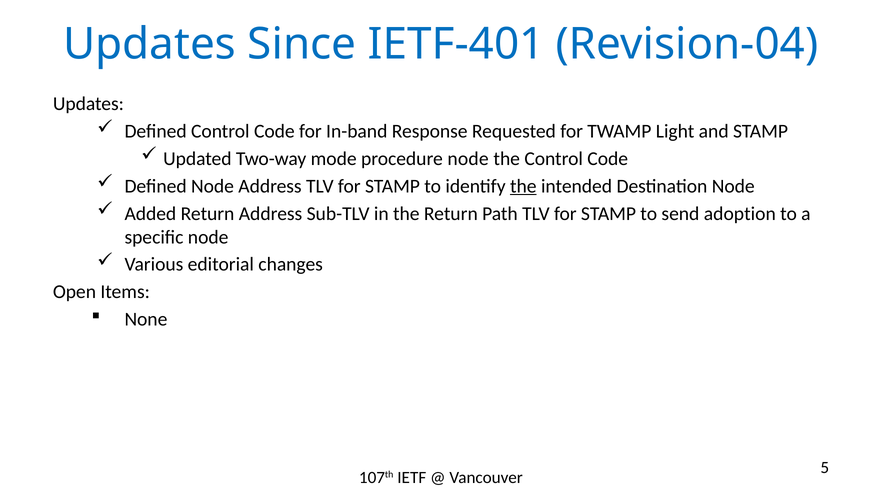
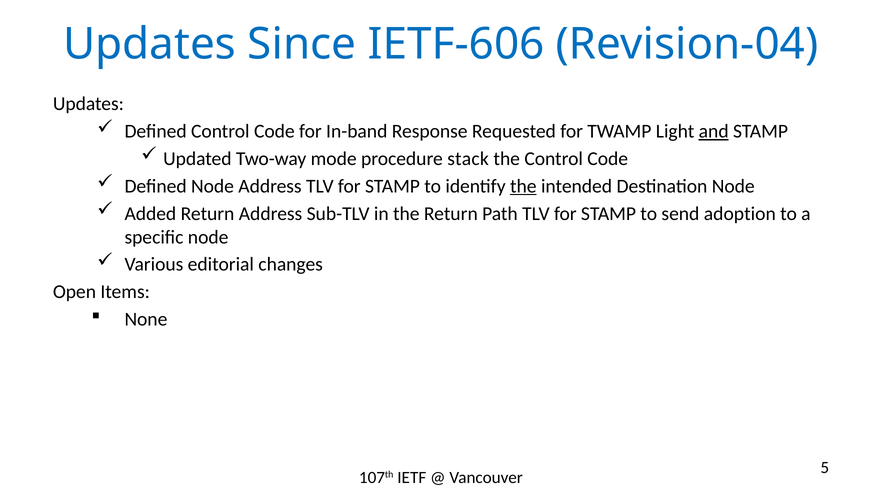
IETF-401: IETF-401 -> IETF-606 (456, 44)
and underline: none -> present (714, 131)
procedure node: node -> stack (468, 159)
